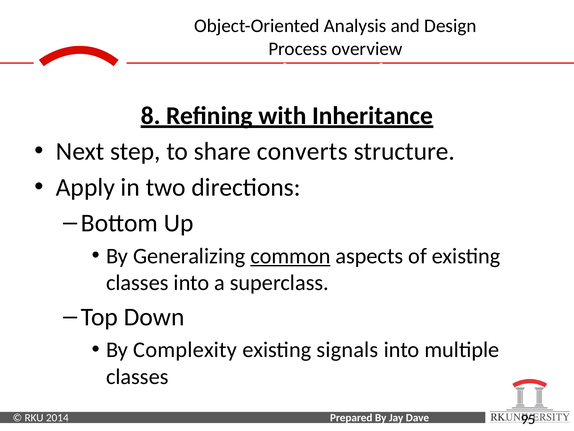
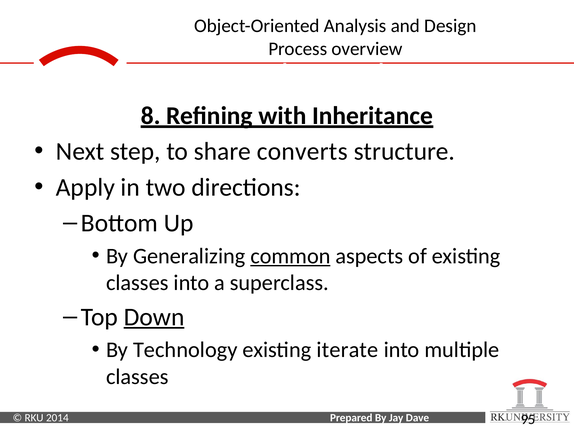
Down underline: none -> present (154, 317)
Complexity: Complexity -> Technology (185, 350)
signals: signals -> iterate (347, 350)
